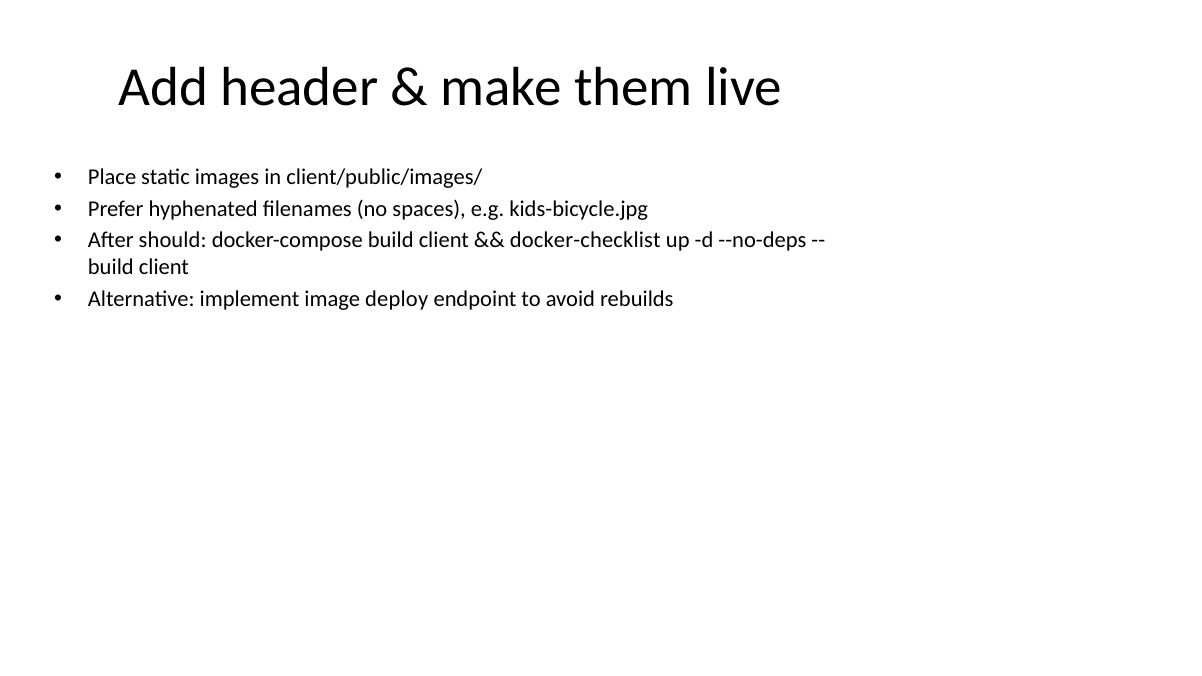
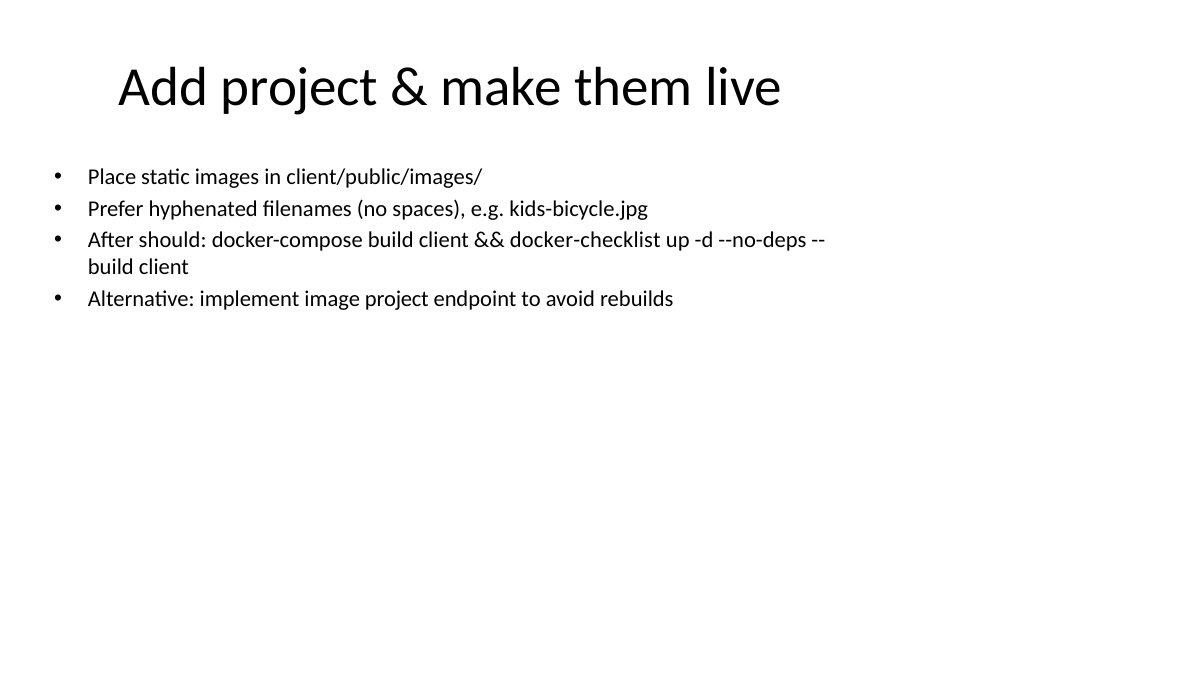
Add header: header -> project (299, 87)
image deploy: deploy -> project (397, 299)
